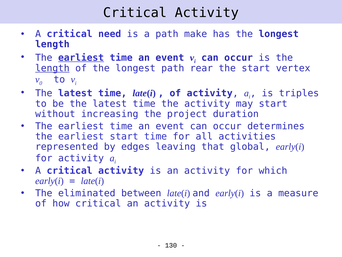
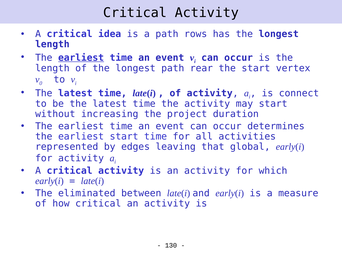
need: need -> idea (110, 34)
make: make -> rows (196, 34)
length underline: present -> none (52, 68)
triples: triples -> connect (299, 93)
